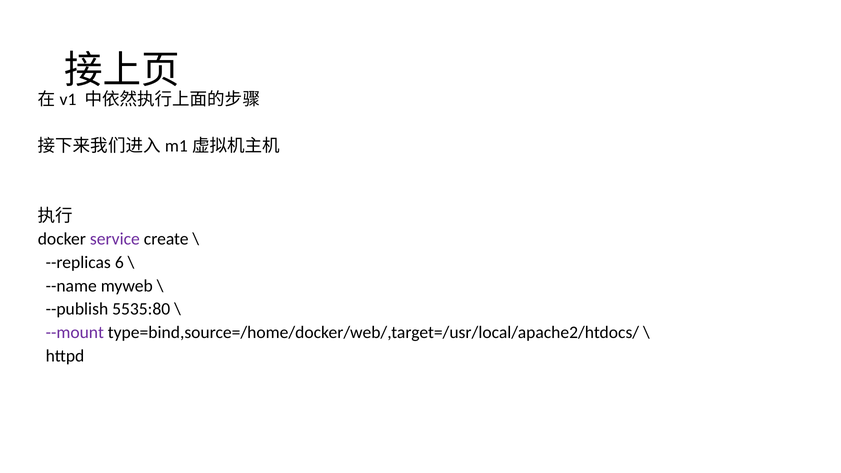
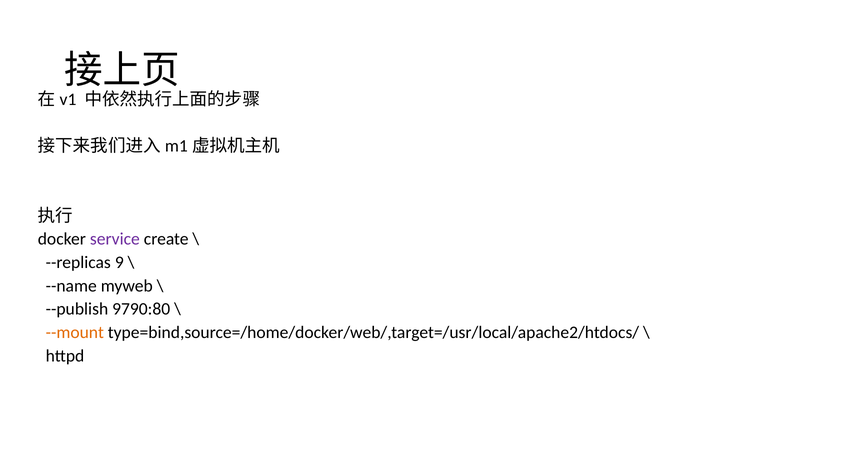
6: 6 -> 9 (119, 263)
5535:80: 5535:80 -> 9790:80 (141, 309)
--mount colour: purple -> orange (75, 332)
